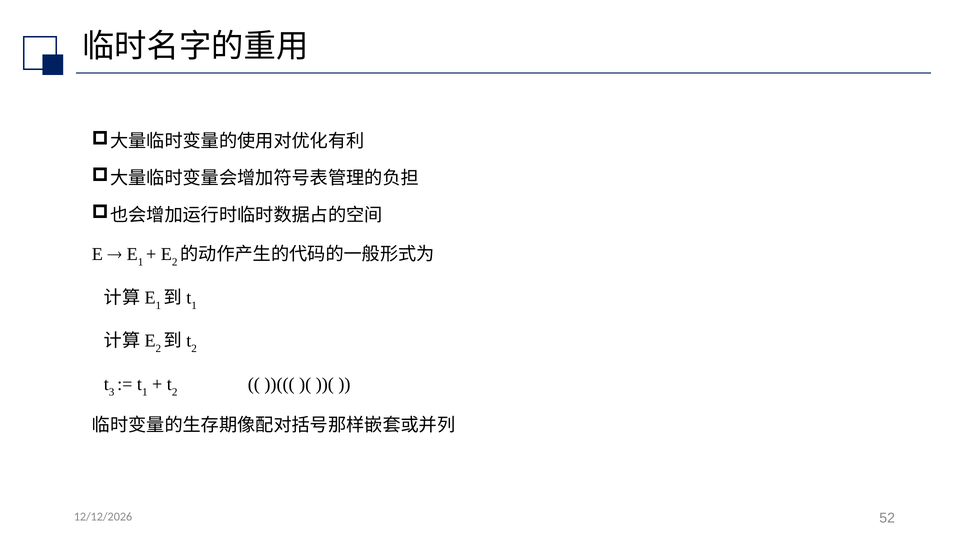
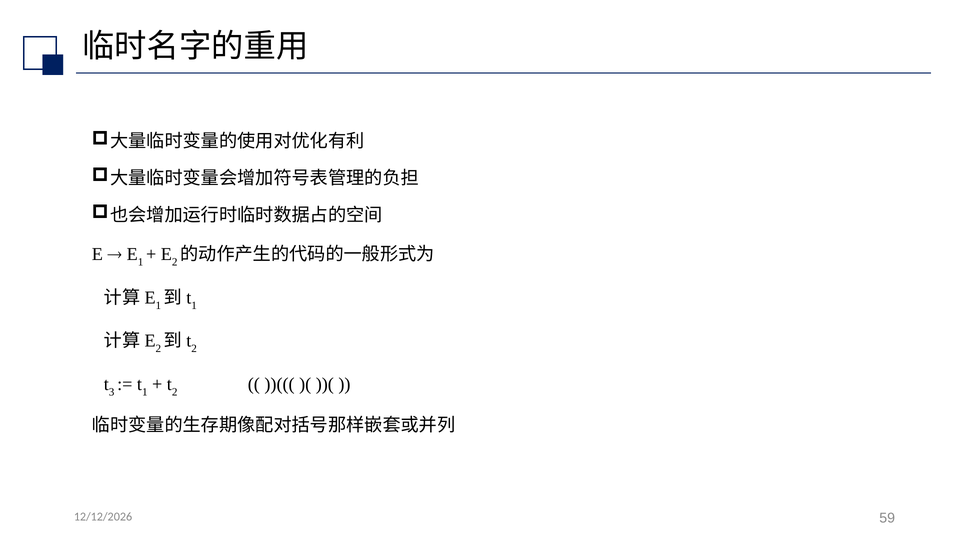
52: 52 -> 59 (887, 518)
